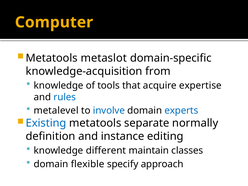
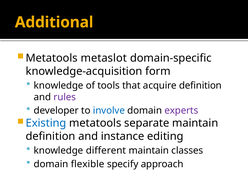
Computer: Computer -> Additional (54, 22)
from: from -> form (158, 71)
acquire expertise: expertise -> definition (200, 85)
rules colour: blue -> purple (65, 97)
metalevel: metalevel -> developer (56, 111)
experts colour: blue -> purple (181, 111)
separate normally: normally -> maintain (195, 123)
